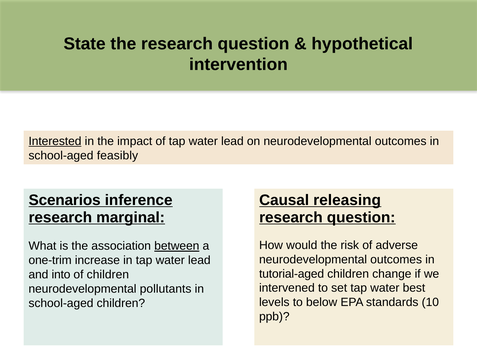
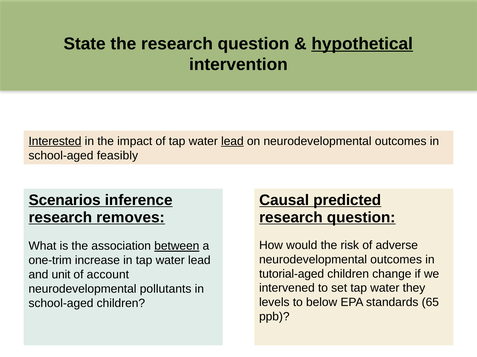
hypothetical underline: none -> present (362, 44)
lead underline: none -> present (232, 142)
releasing: releasing -> predicted (347, 200)
marginal: marginal -> removes (131, 218)
into: into -> unit (61, 275)
of children: children -> account (108, 275)
best: best -> they (414, 289)
10: 10 -> 65 (430, 303)
